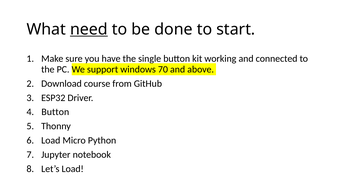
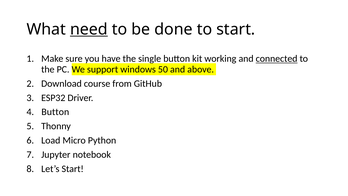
connected underline: none -> present (277, 59)
70: 70 -> 50 (163, 69)
Let’s Load: Load -> Start (73, 169)
